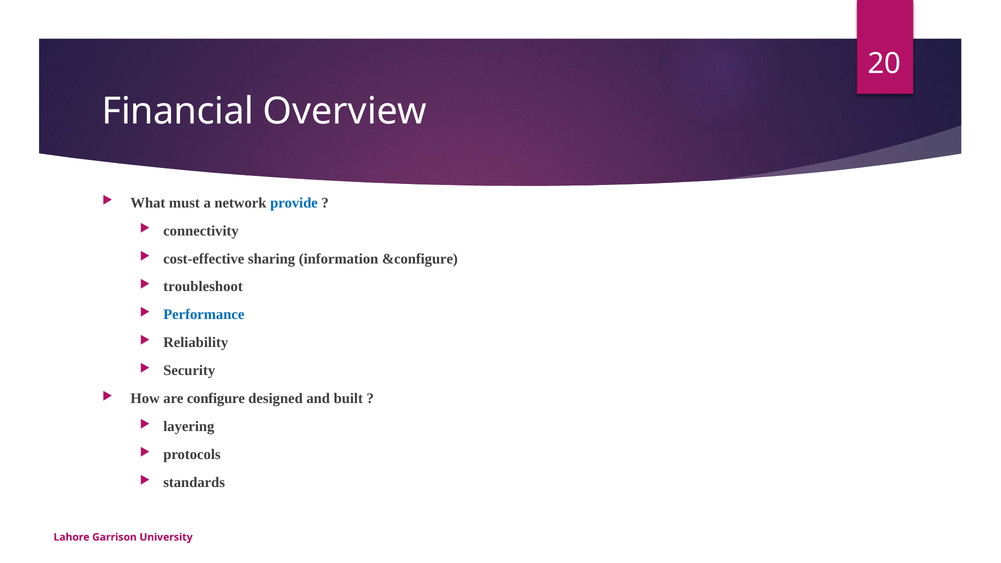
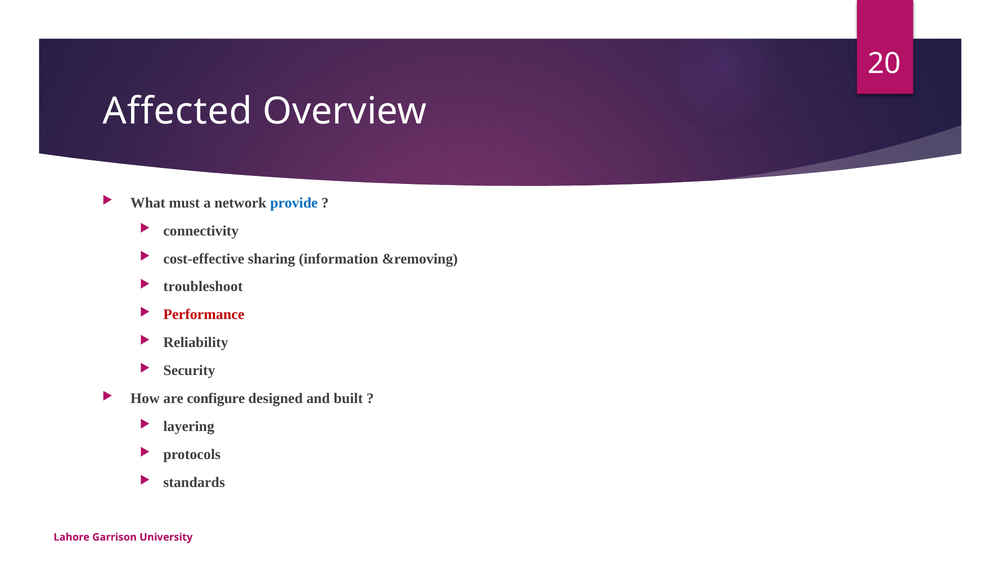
Financial: Financial -> Affected (178, 112)
&configure: &configure -> &removing (420, 259)
Performance colour: blue -> red (204, 315)
